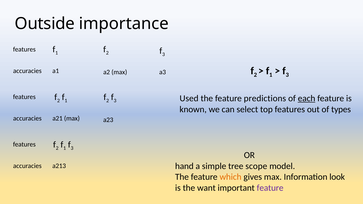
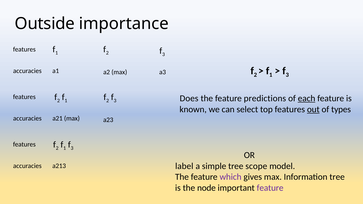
Used: Used -> Does (189, 99)
out underline: none -> present (313, 109)
hand: hand -> label (184, 166)
which colour: orange -> purple (231, 177)
Information look: look -> tree (337, 177)
want: want -> node (206, 188)
